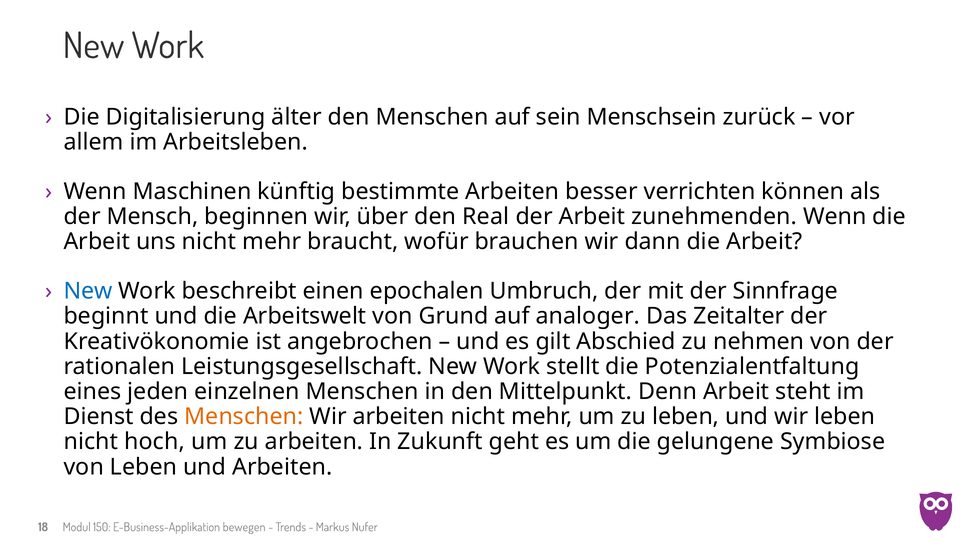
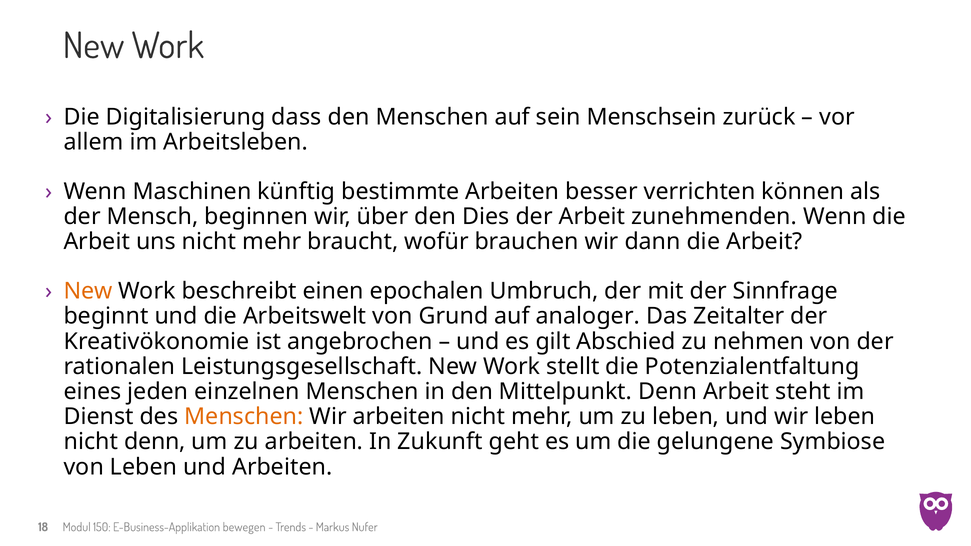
älter: älter -> dass (297, 117)
Real: Real -> Dies (486, 217)
New colour: blue -> orange (88, 291)
nicht hoch: hoch -> denn (155, 442)
